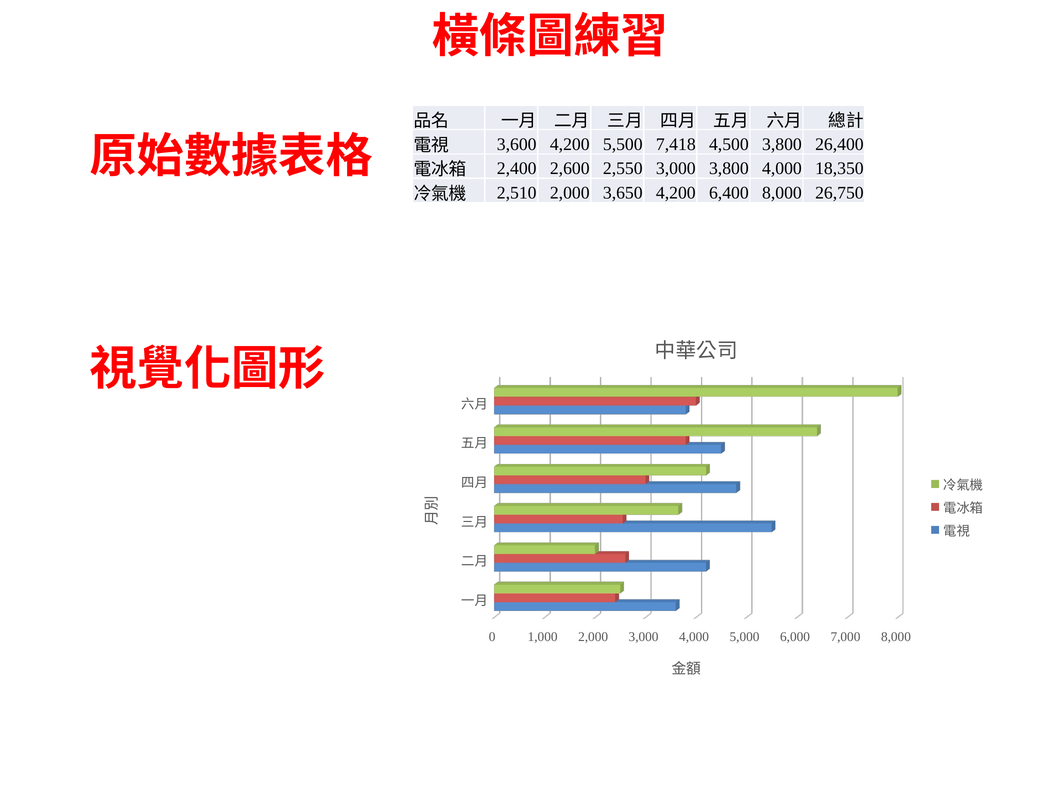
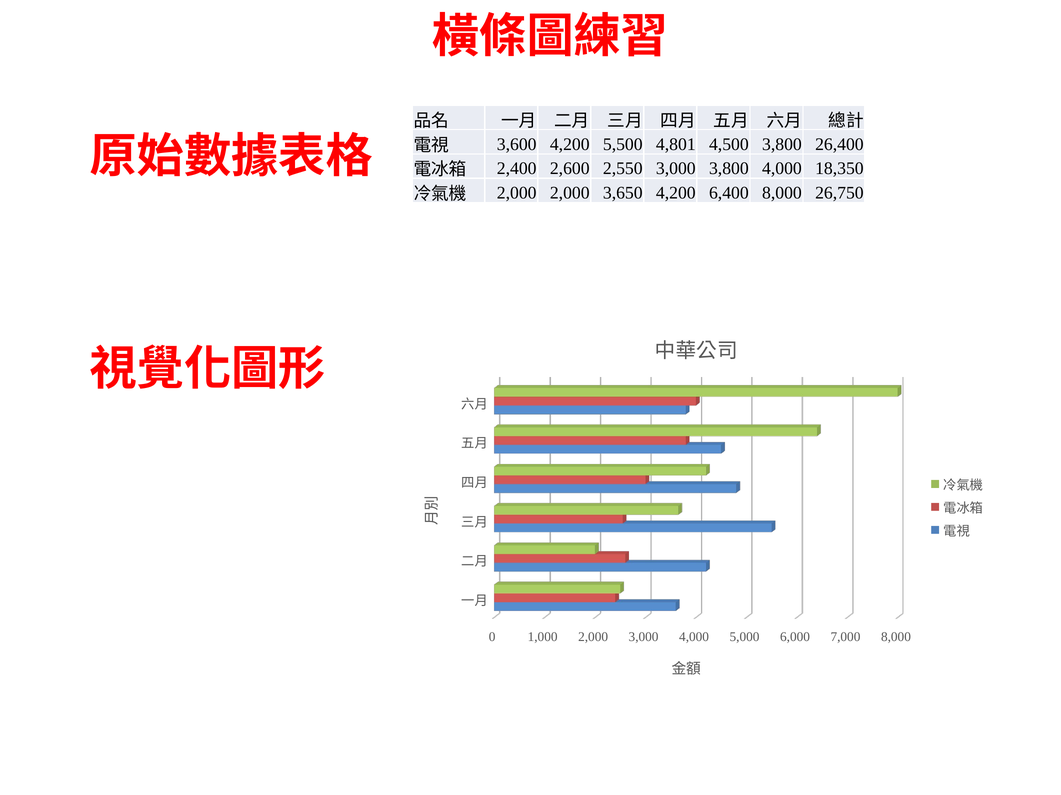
7,418: 7,418 -> 4,801 (676, 144)
2,510: 2,510 -> 2,000 (517, 193)
